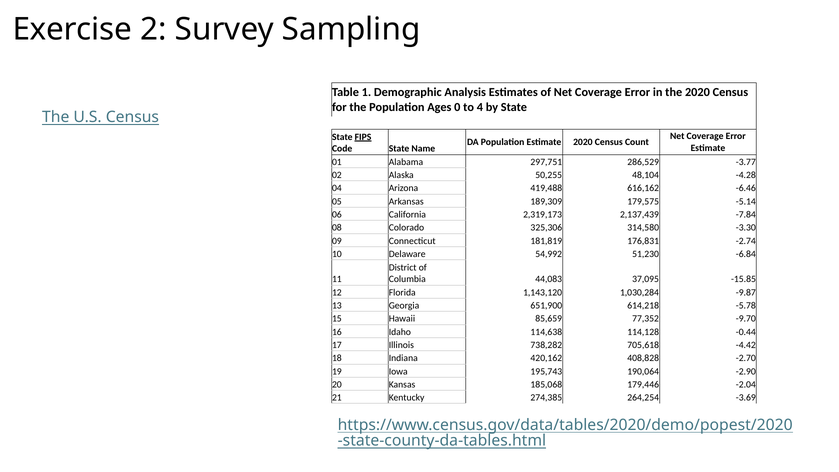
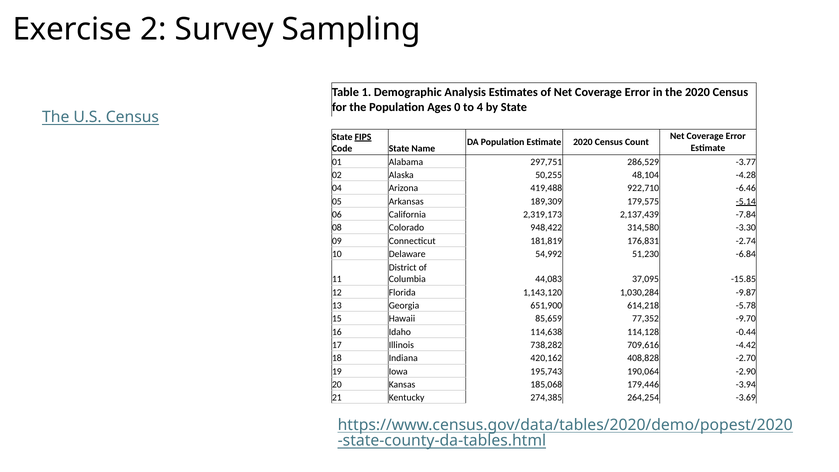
616,162: 616,162 -> 922,710 (643, 188)
-5.14 underline: none -> present (746, 201)
325,306: 325,306 -> 948,422 (546, 228)
705,618: 705,618 -> 709,616 (643, 345)
-2.04: -2.04 -> -3.94 (746, 384)
